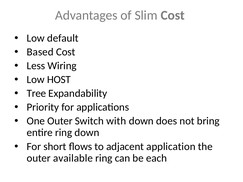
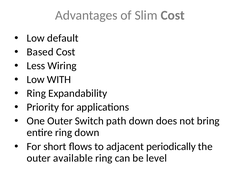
HOST: HOST -> WITH (59, 80)
Tree: Tree -> Ring (36, 93)
with: with -> path (116, 121)
application: application -> periodically (171, 147)
each: each -> level (157, 158)
